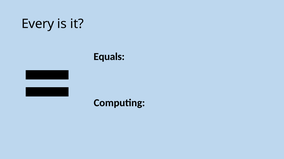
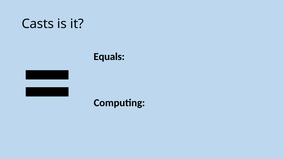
Every: Every -> Casts (38, 24)
